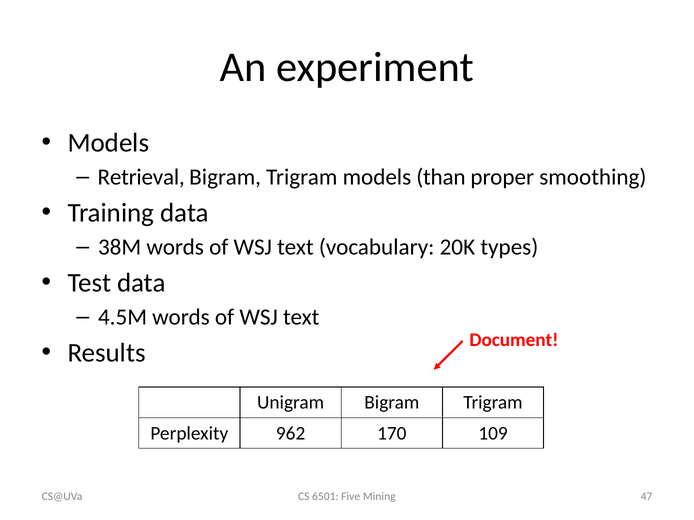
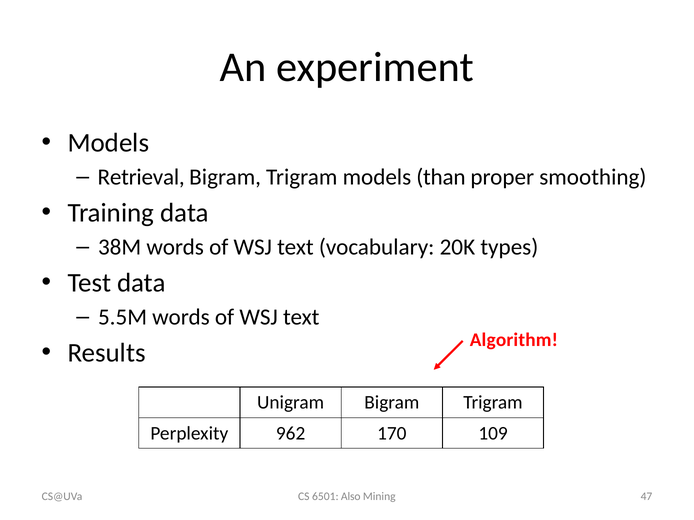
4.5M: 4.5M -> 5.5M (123, 318)
Document: Document -> Algorithm (514, 340)
Five: Five -> Also (351, 497)
